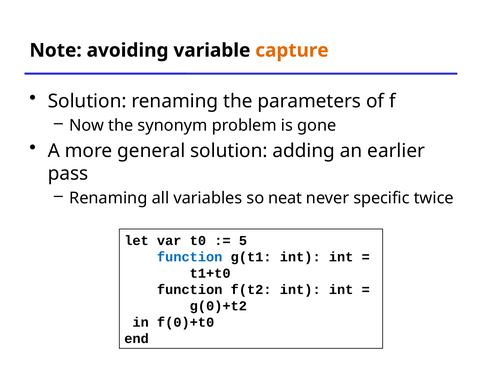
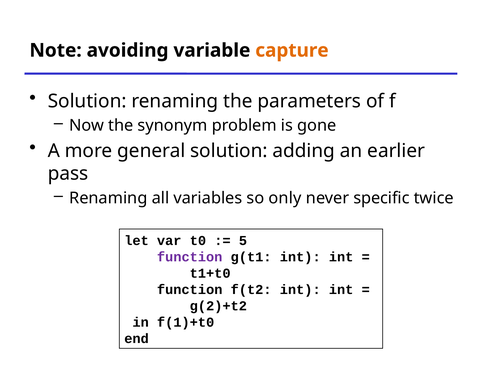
neat: neat -> only (285, 198)
function colour: blue -> purple (190, 257)
g(0)+t2: g(0)+t2 -> g(2)+t2 (218, 306)
f(0)+t0: f(0)+t0 -> f(1)+t0 (186, 322)
